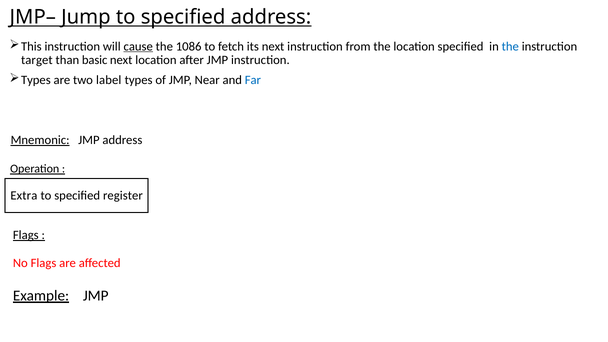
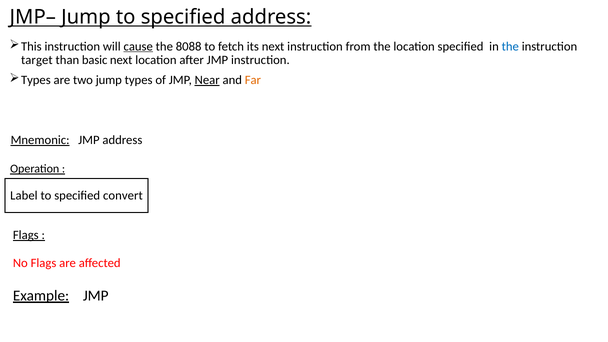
1086: 1086 -> 8088 (189, 46)
two label: label -> jump (109, 80)
Near underline: none -> present (207, 80)
Far colour: blue -> orange (253, 80)
Extra: Extra -> Label (24, 196)
register: register -> convert (123, 196)
